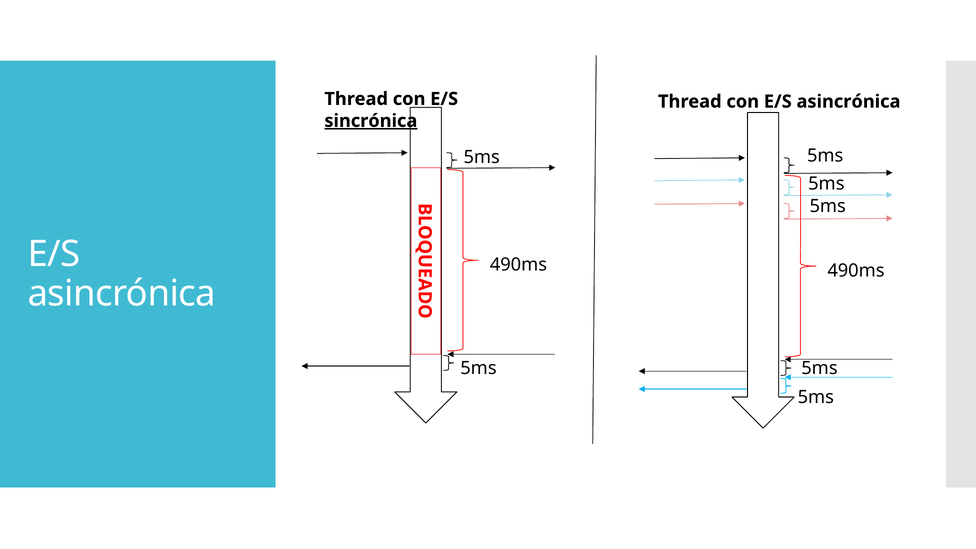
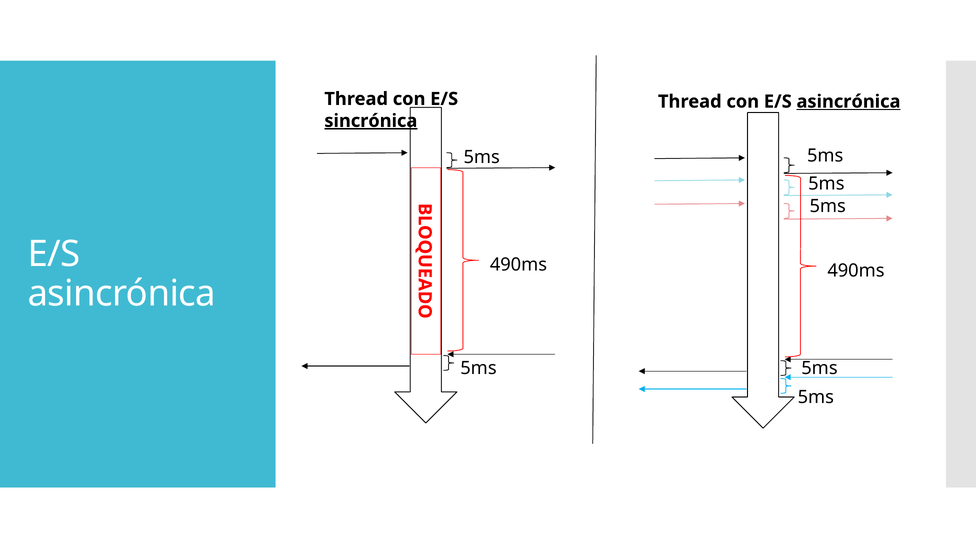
asincrónica underline: none -> present (848, 102)
